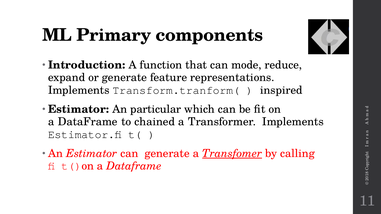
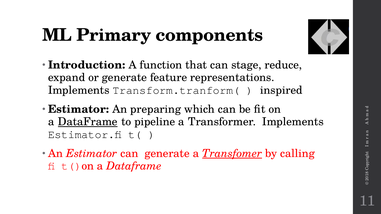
mode: mode -> stage (246, 65)
particular: particular -> preparing (156, 109)
DataFrame underline: none -> present (88, 122)
chained: chained -> pipeline (155, 122)
